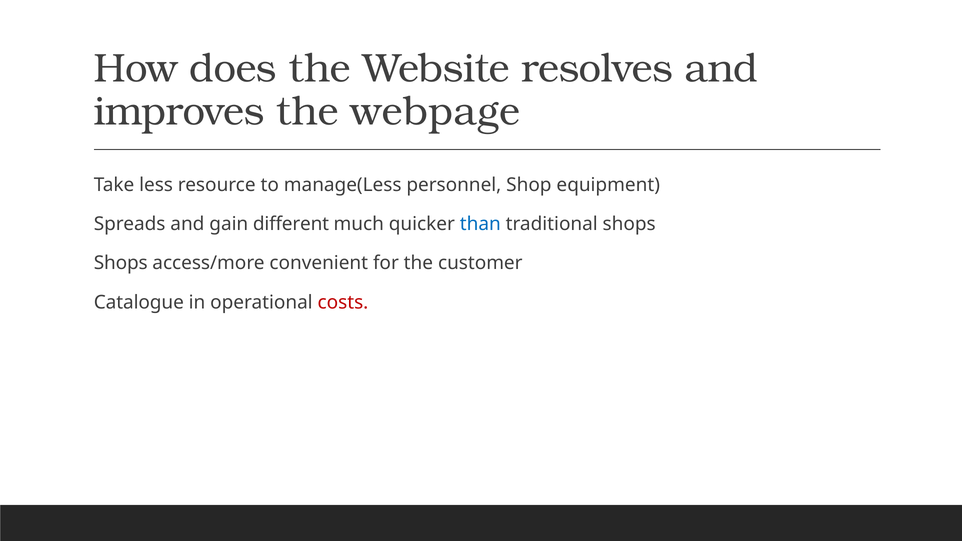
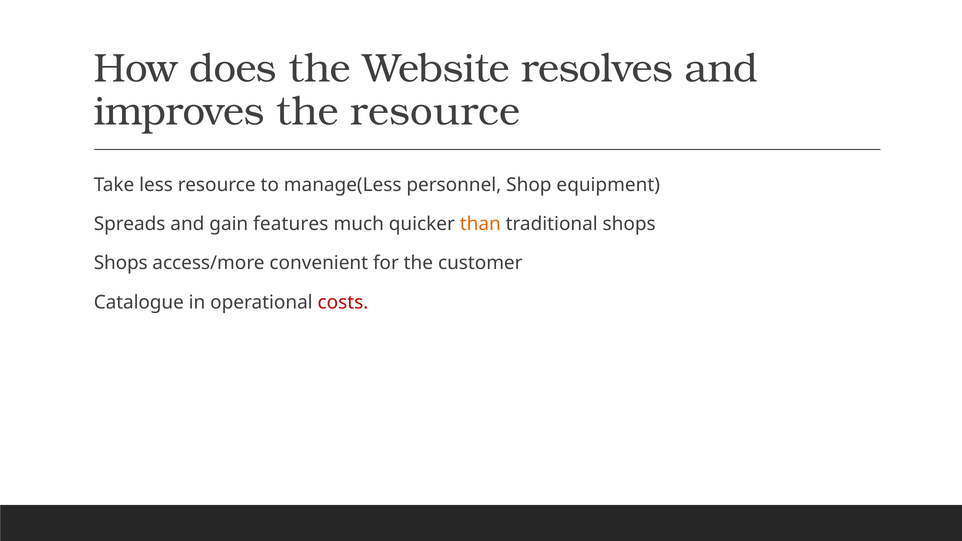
the webpage: webpage -> resource (435, 112)
different: different -> features (291, 224)
than colour: blue -> orange (480, 224)
